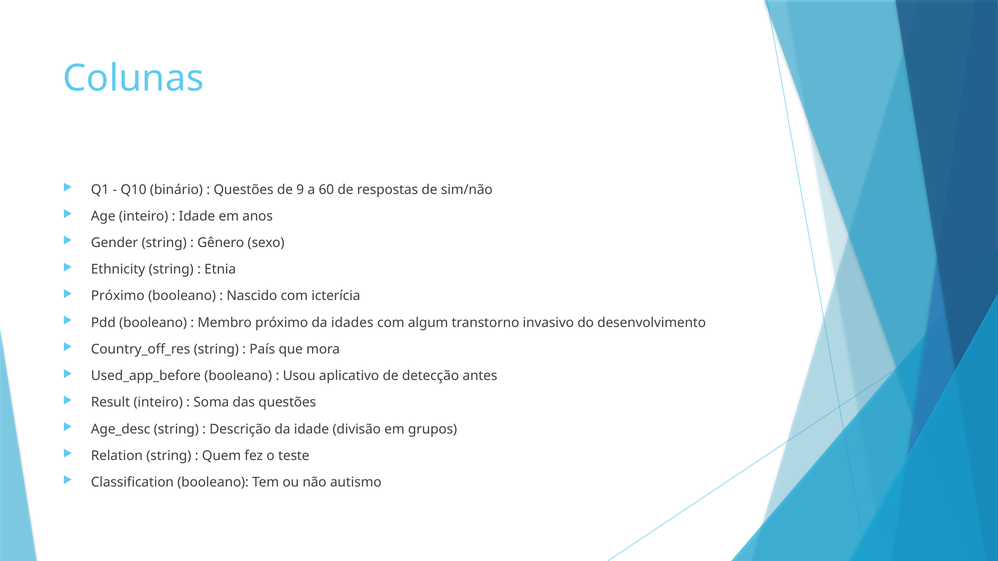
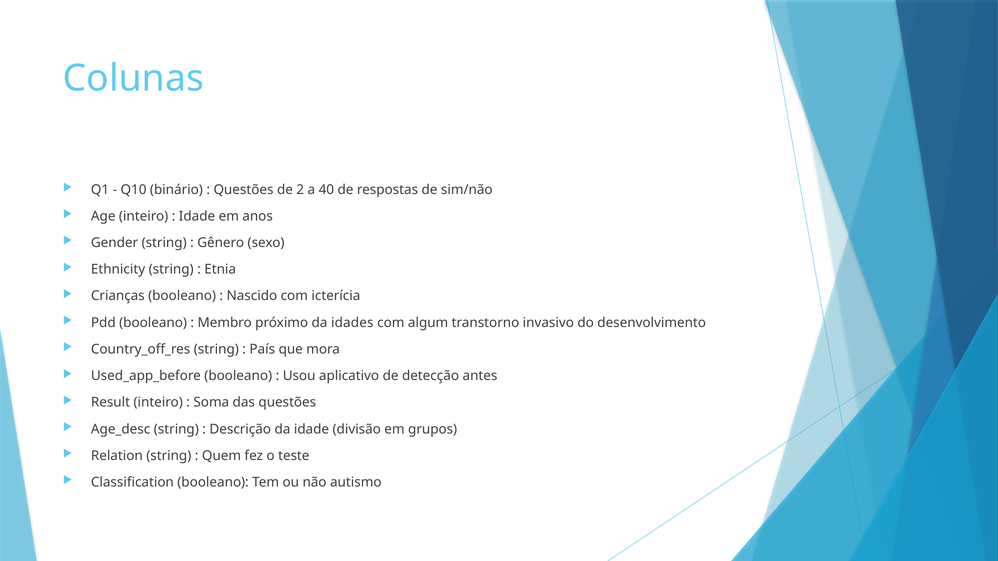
9: 9 -> 2 (300, 190)
60: 60 -> 40 (326, 190)
Próximo: Próximo -> Crianças (118, 296)
